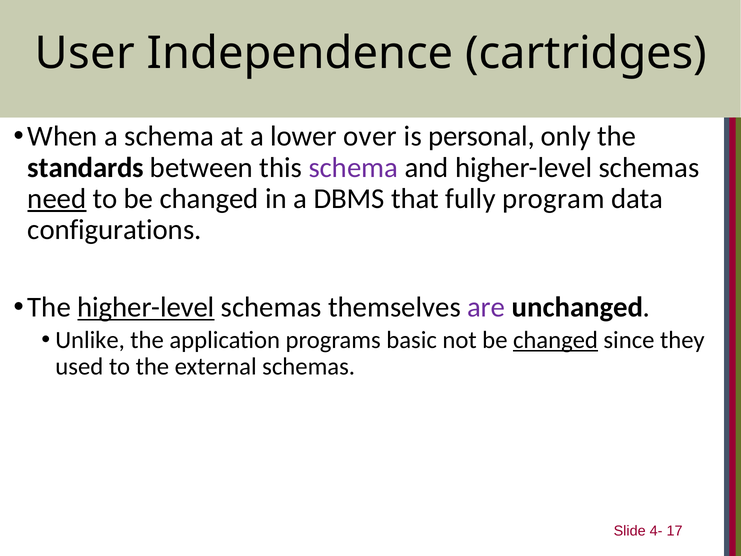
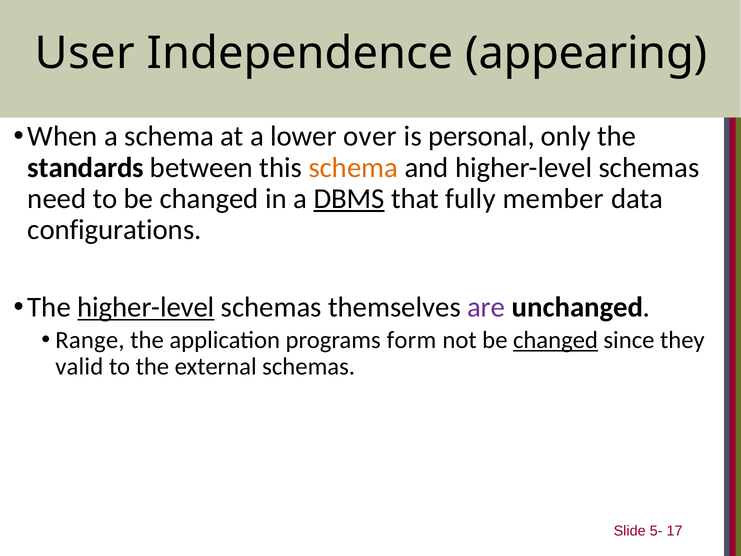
cartridges: cartridges -> appearing (586, 53)
schema colour: purple -> orange (353, 167)
need underline: present -> none (57, 199)
DBMS underline: none -> present (349, 199)
program: program -> member (553, 199)
Unlike: Unlike -> Range (90, 340)
basic: basic -> form (411, 340)
used: used -> valid (79, 367)
4-: 4- -> 5- (656, 531)
